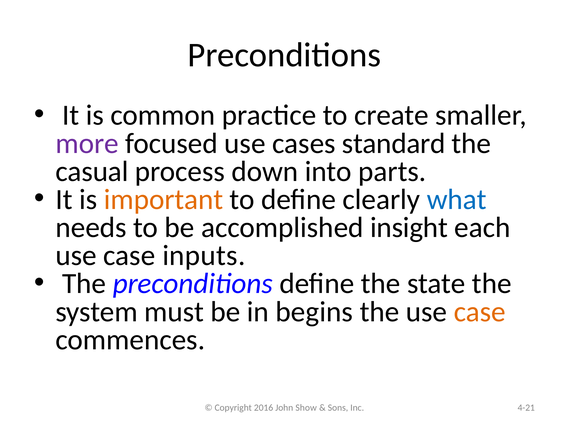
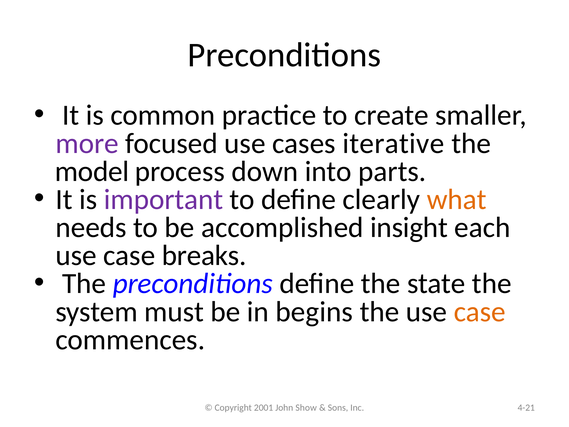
standard: standard -> iterative (393, 143)
casual: casual -> model (92, 171)
important colour: orange -> purple (163, 199)
what colour: blue -> orange (457, 199)
inputs: inputs -> breaks (204, 255)
2016: 2016 -> 2001 (264, 408)
